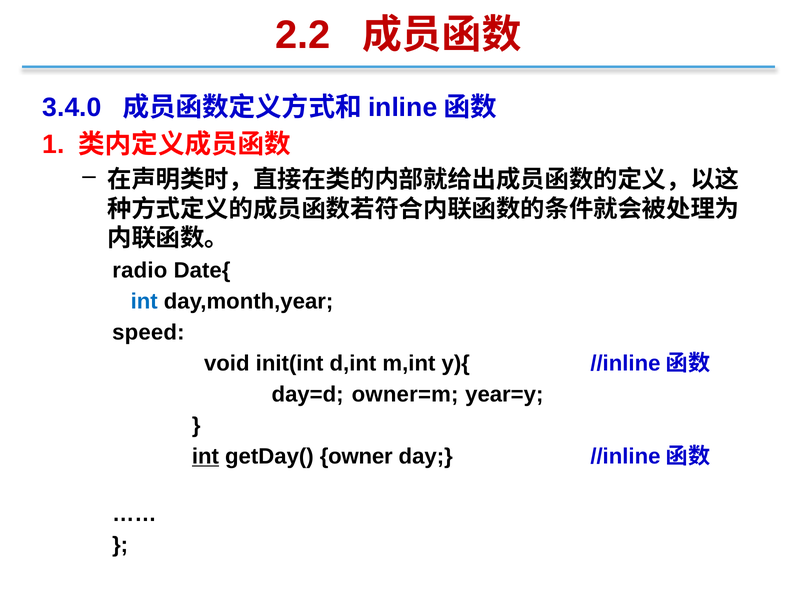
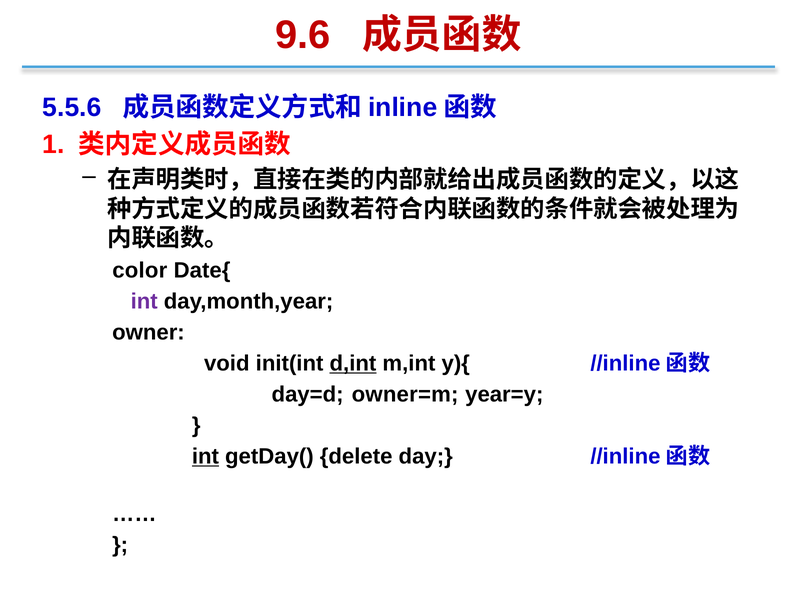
2.2: 2.2 -> 9.6 (303, 35)
3.4.0: 3.4.0 -> 5.5.6 (72, 107)
radio: radio -> color (140, 270)
int colour: blue -> purple (144, 301)
speed: speed -> owner (148, 332)
d,int underline: none -> present (353, 363)
owner: owner -> delete (356, 456)
